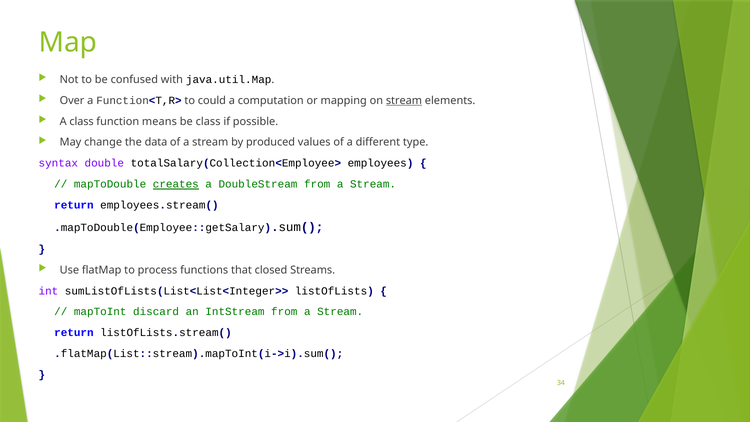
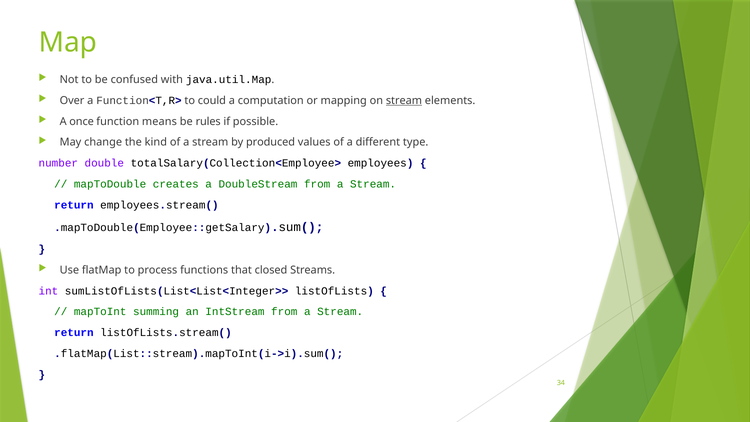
A class: class -> once (82, 121)
be class: class -> rules (208, 121)
data: data -> kind (156, 142)
syntax: syntax -> number (58, 163)
creates underline: present -> none (176, 184)
discard: discard -> summing (156, 312)
